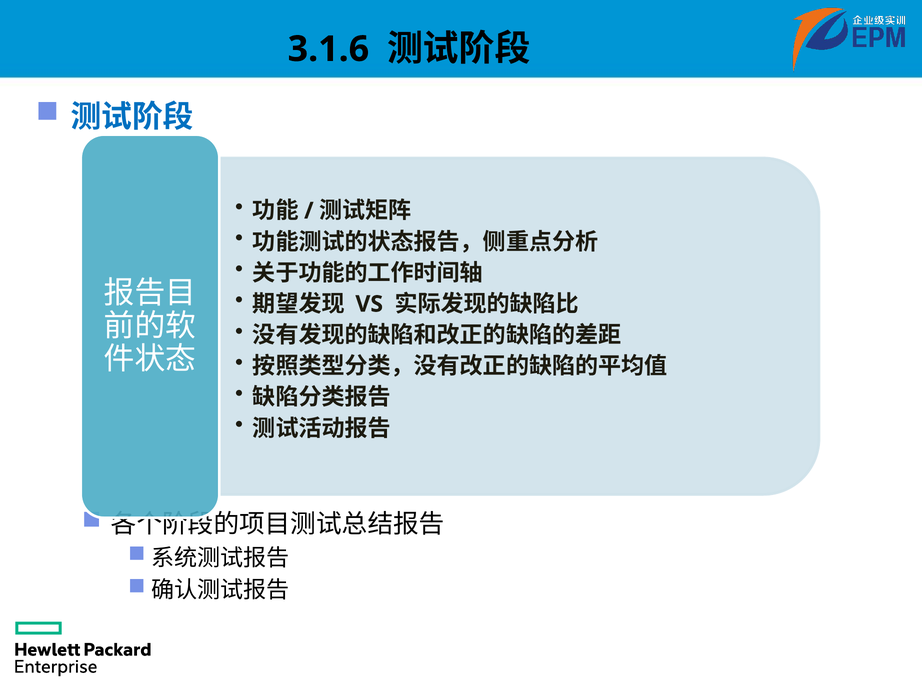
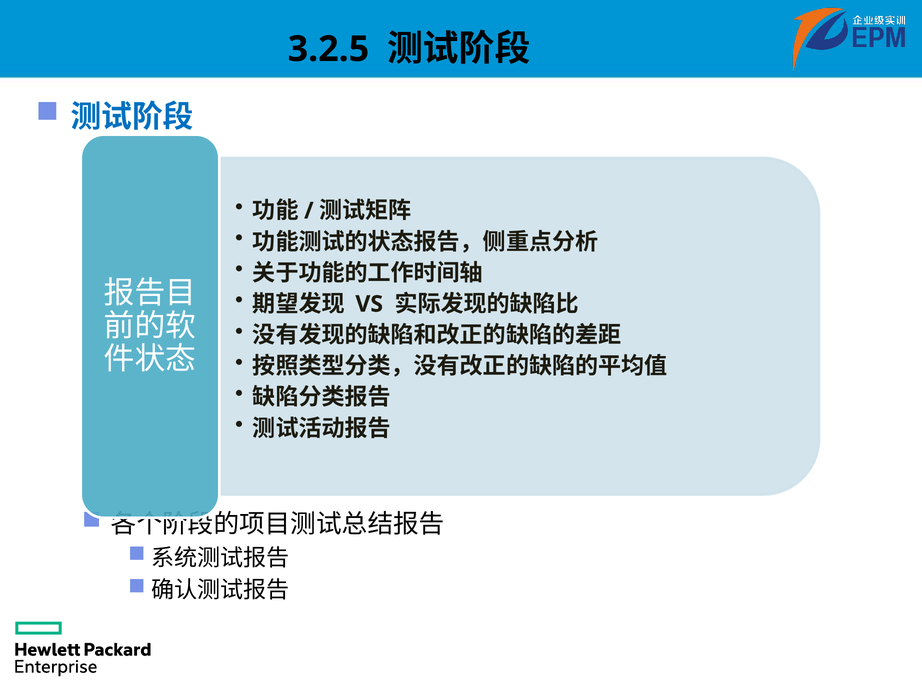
3.1.6: 3.1.6 -> 3.2.5 (328, 49)
